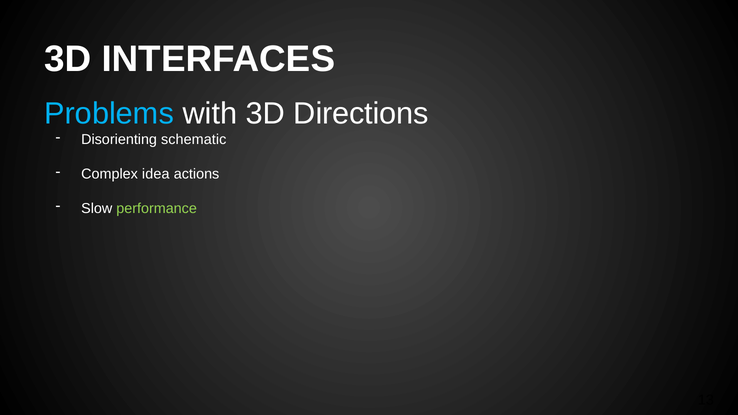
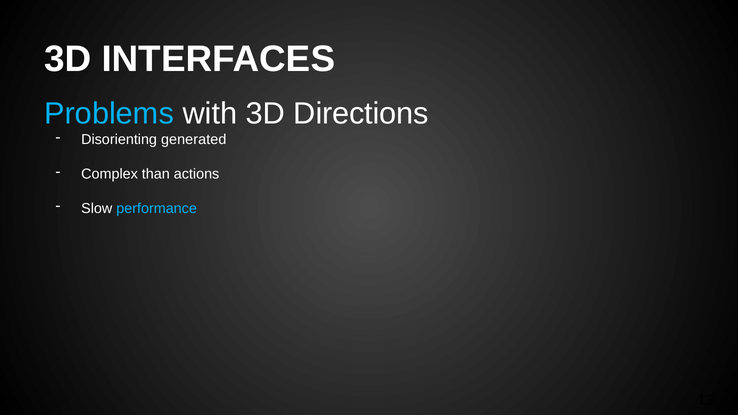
schematic: schematic -> generated (194, 140)
idea: idea -> than (156, 174)
performance colour: light green -> light blue (157, 209)
